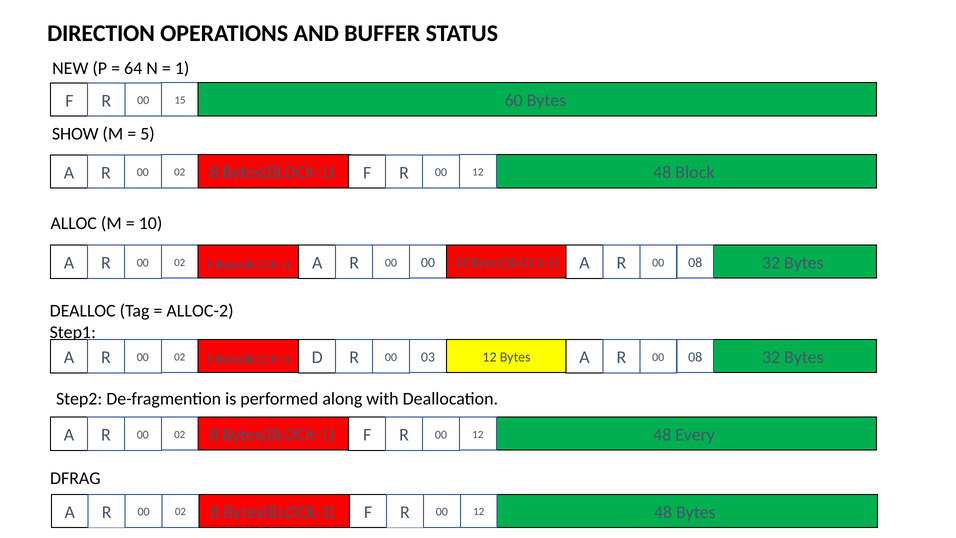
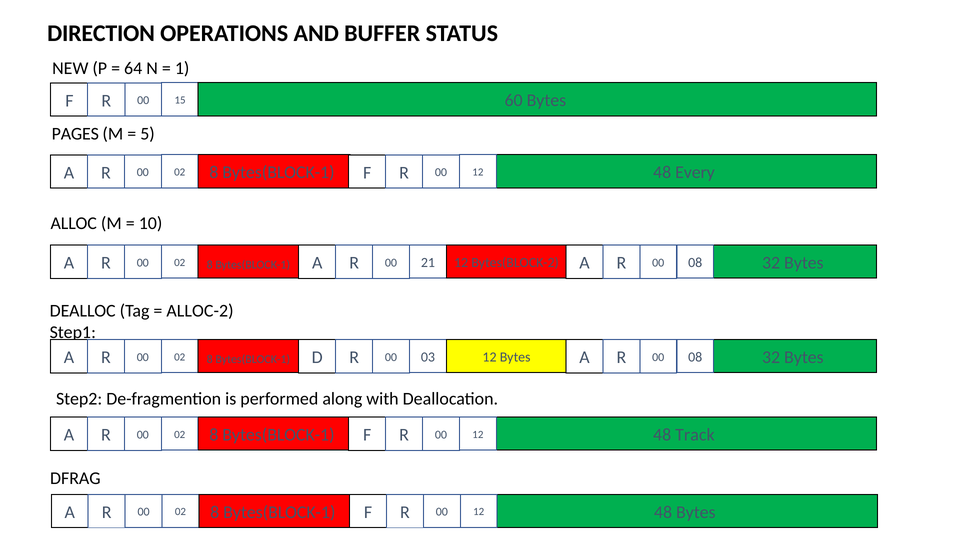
SHOW: SHOW -> PAGES (75, 134)
Block: Block -> Every (695, 172)
00 00: 00 -> 21 (428, 262)
Every: Every -> Track (695, 435)
